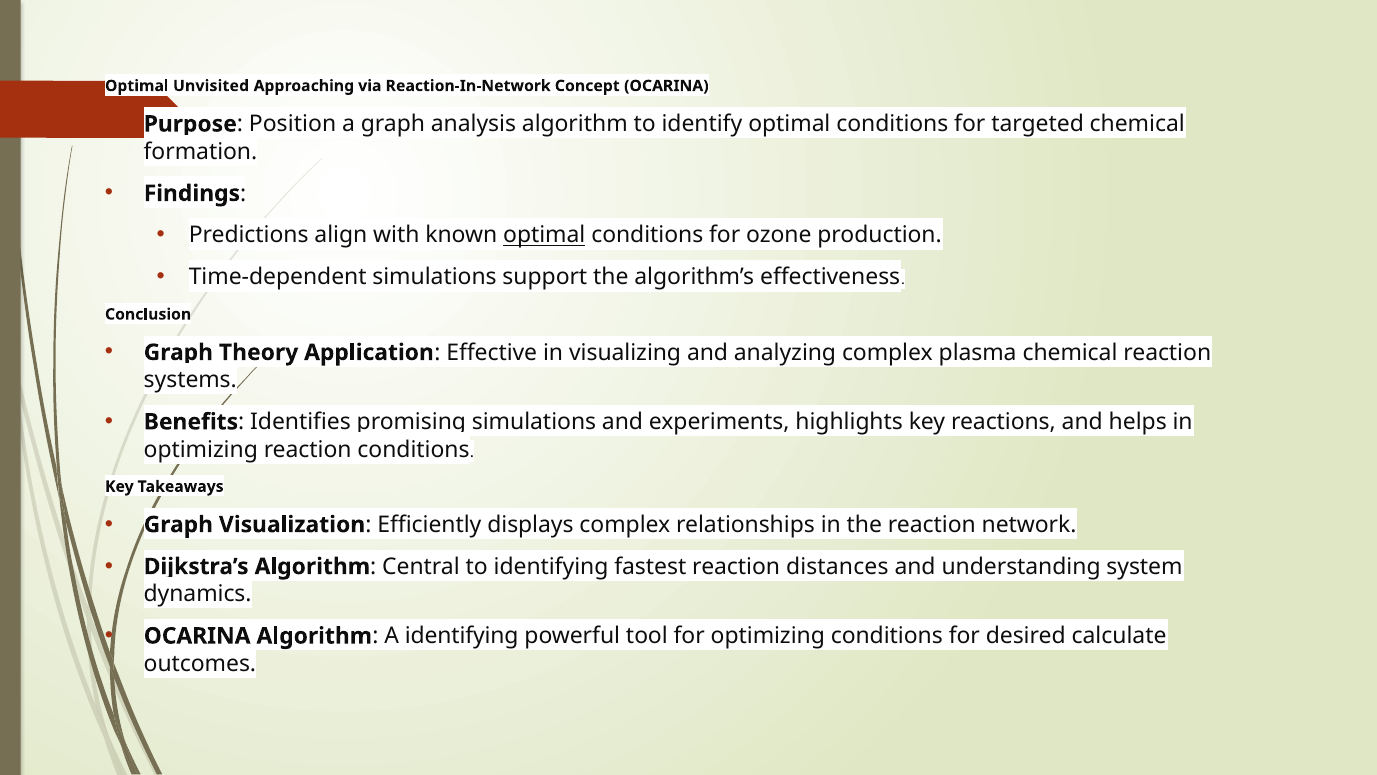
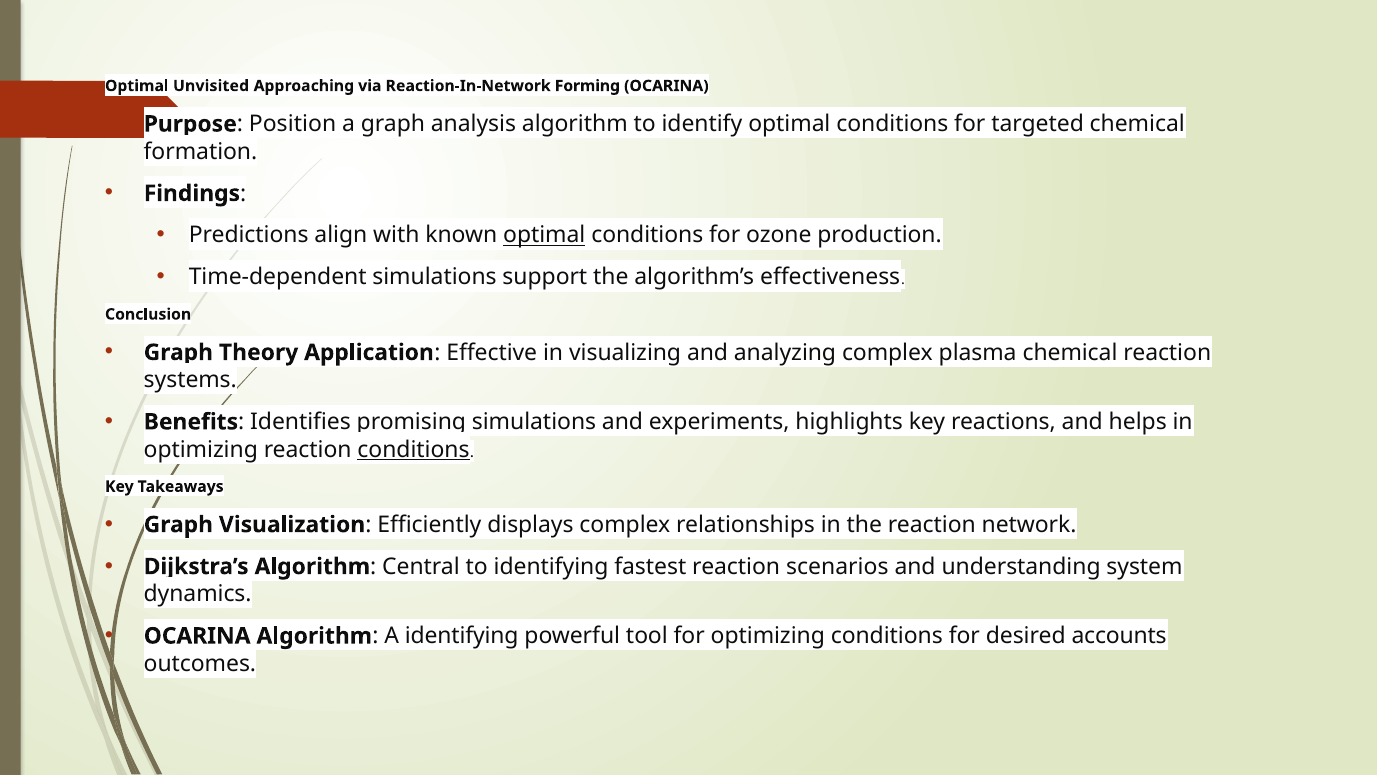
Concept: Concept -> Forming (587, 86)
conditions underline: none -> present (414, 449)
distances: distances -> scenarios (837, 566)
calculate: calculate -> accounts (1119, 636)
